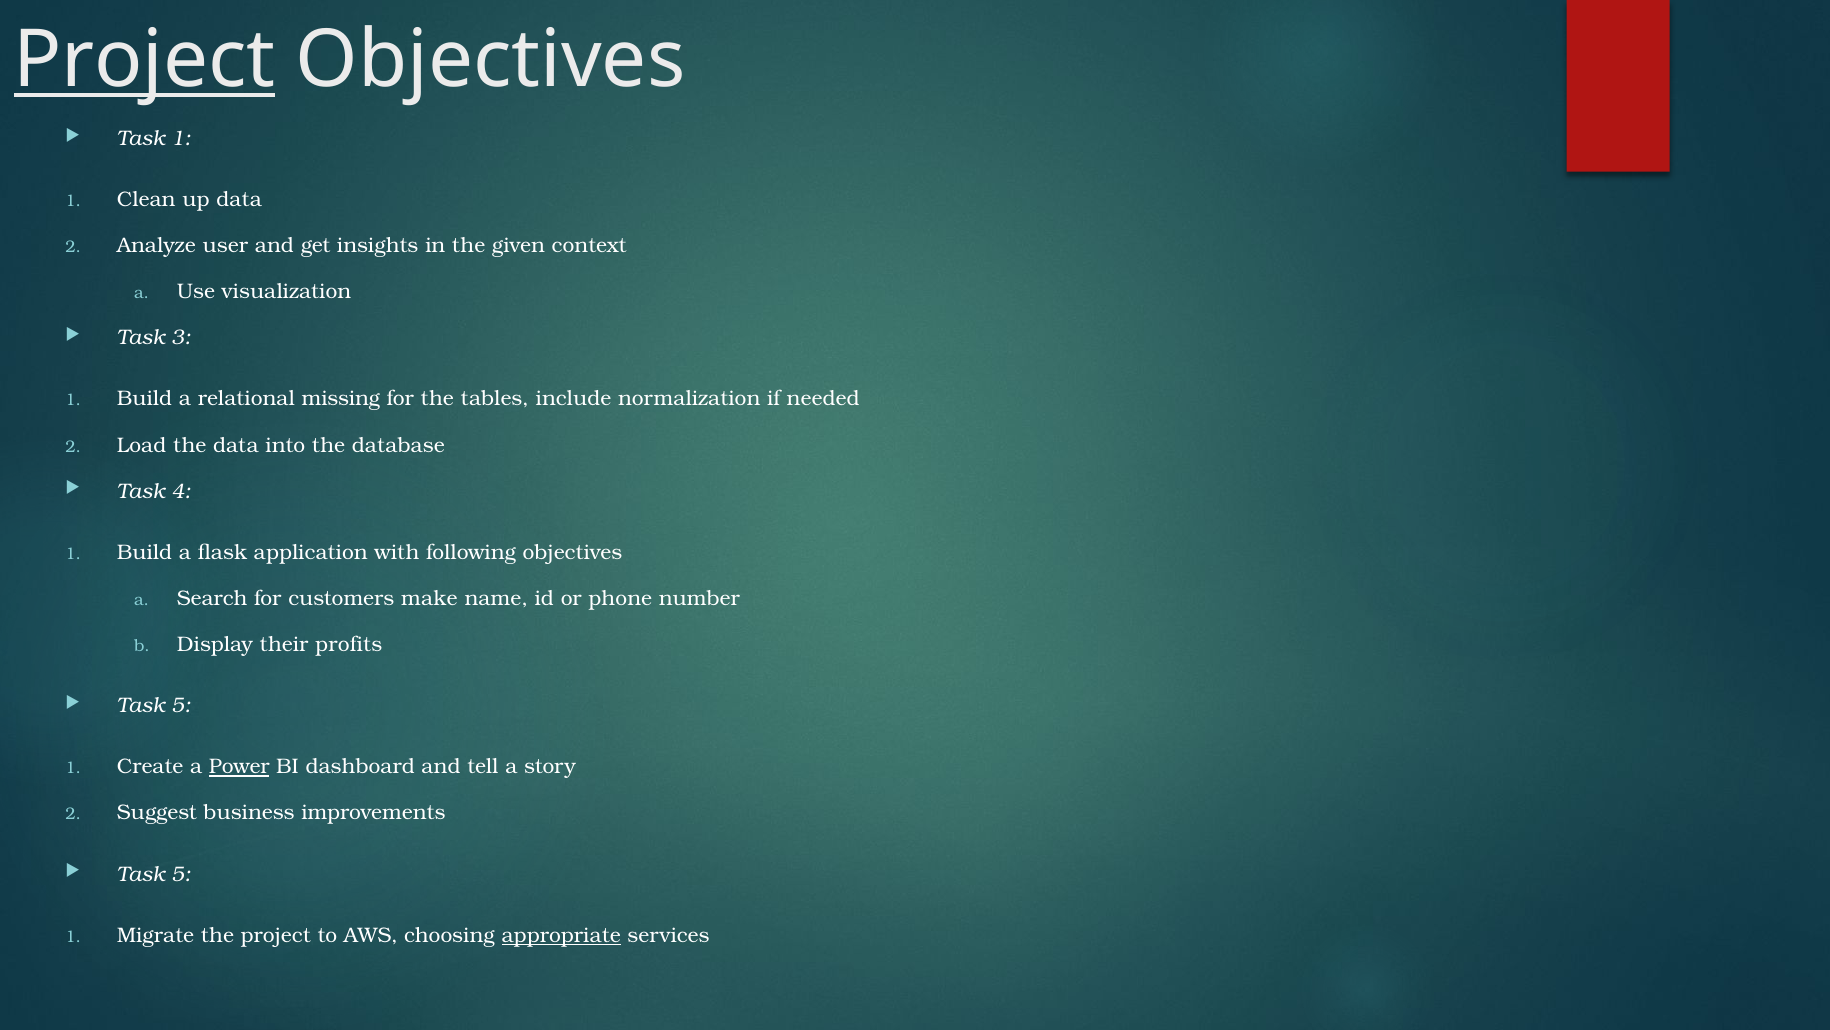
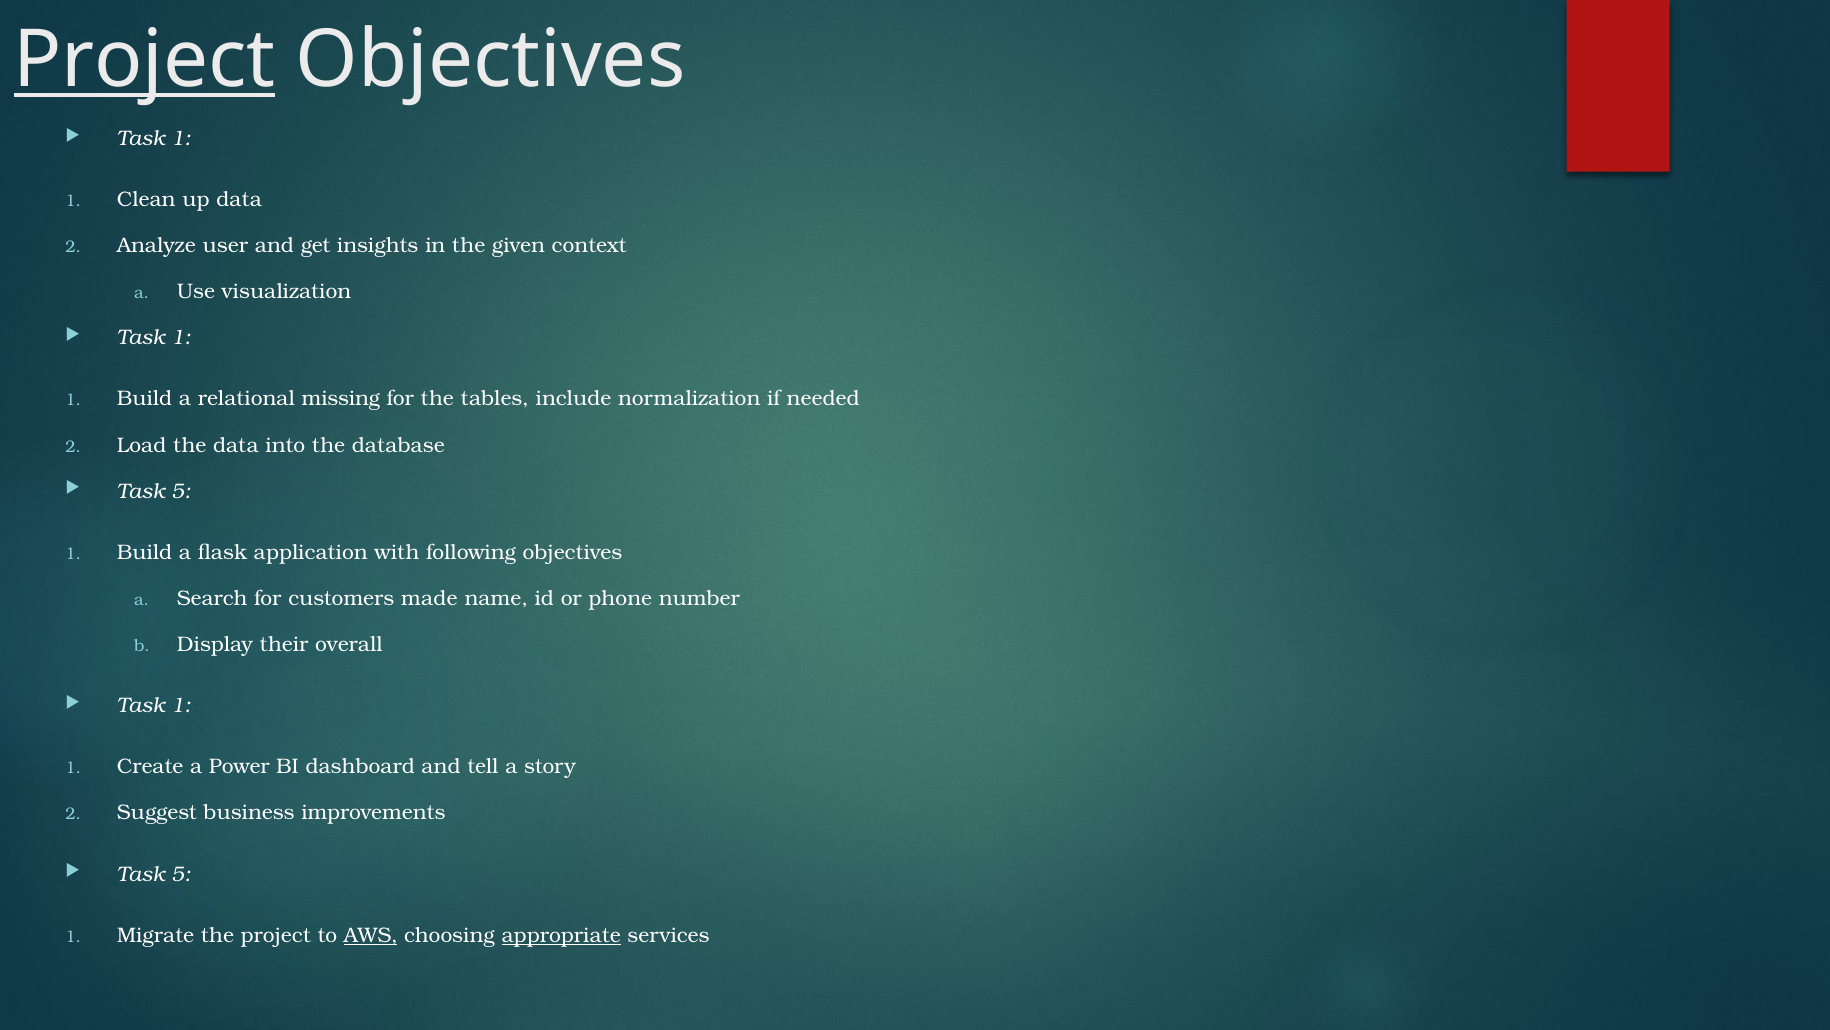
3: 3 -> 1 (181, 338)
4: 4 -> 5 (181, 491)
make: make -> made (429, 598)
profits: profits -> overall (349, 644)
5: 5 -> 1 (181, 705)
Power underline: present -> none (239, 766)
AWS underline: none -> present (371, 935)
